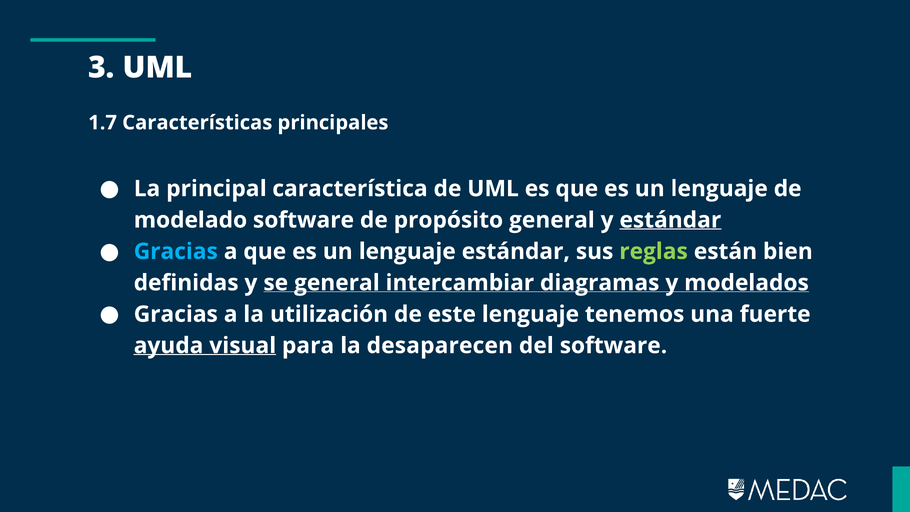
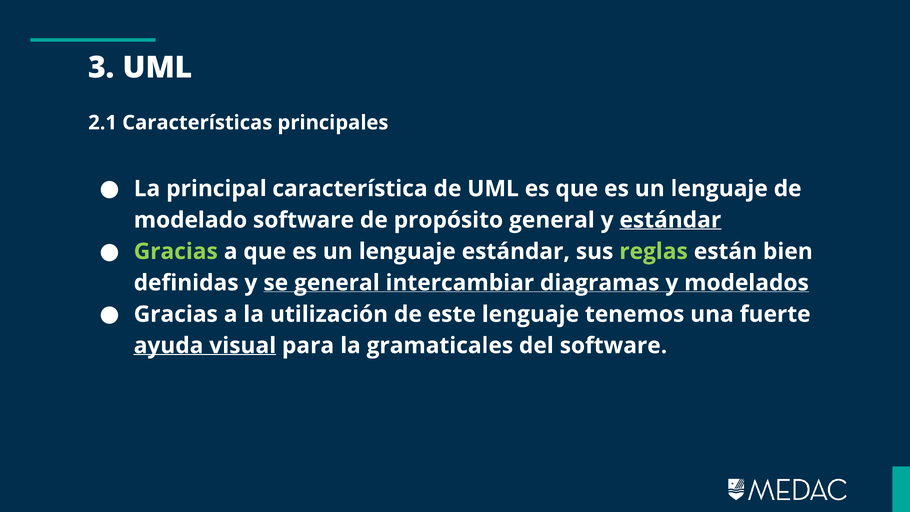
1.7: 1.7 -> 2.1 (103, 123)
Gracias colour: light blue -> light green (176, 251)
desaparecen: desaparecen -> gramaticales (440, 346)
